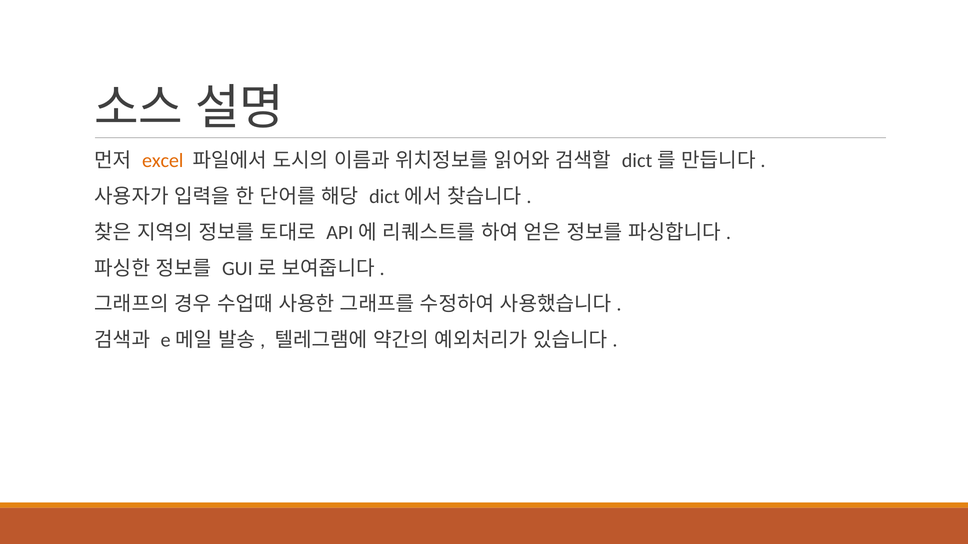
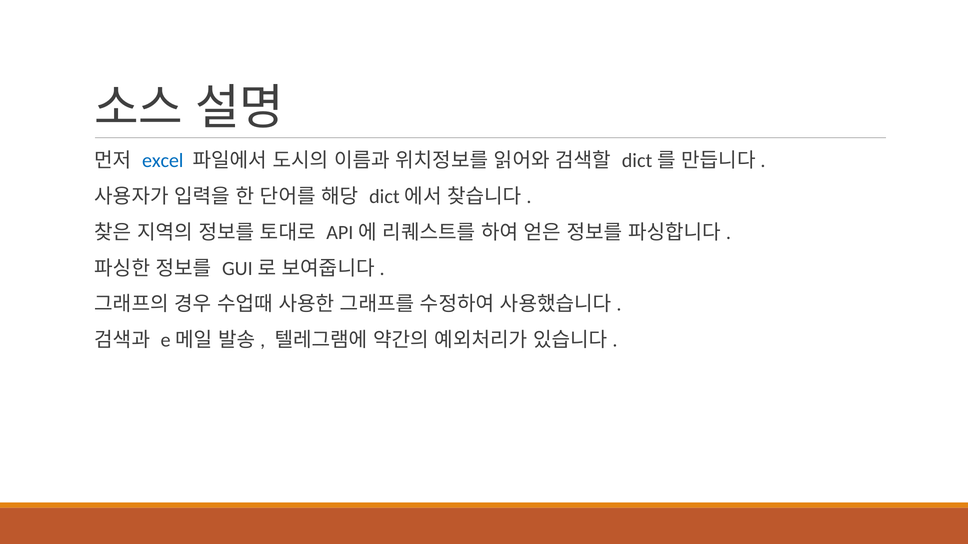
excel colour: orange -> blue (163, 161)
